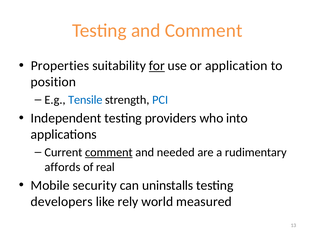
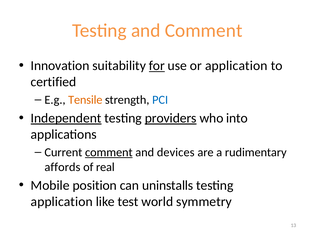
Properties: Properties -> Innovation (60, 66)
position: position -> certified (53, 82)
Tensile colour: blue -> orange (85, 100)
Independent underline: none -> present (66, 118)
providers underline: none -> present (171, 118)
needed: needed -> devices (176, 152)
security: security -> position (95, 186)
developers: developers -> application (62, 202)
rely: rely -> test (128, 202)
measured: measured -> symmetry (204, 202)
